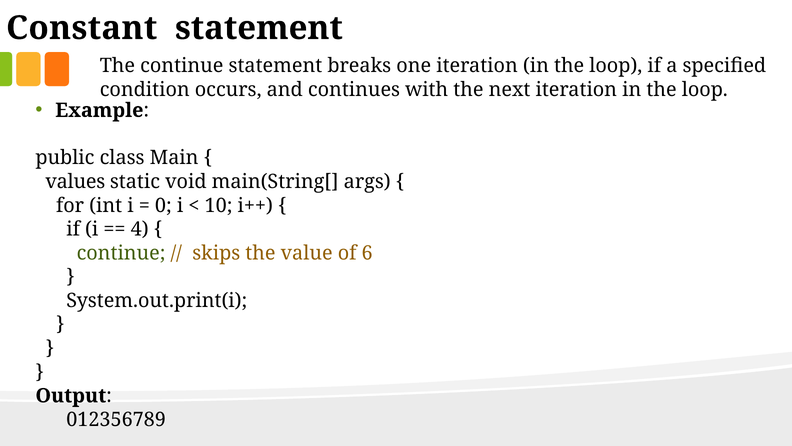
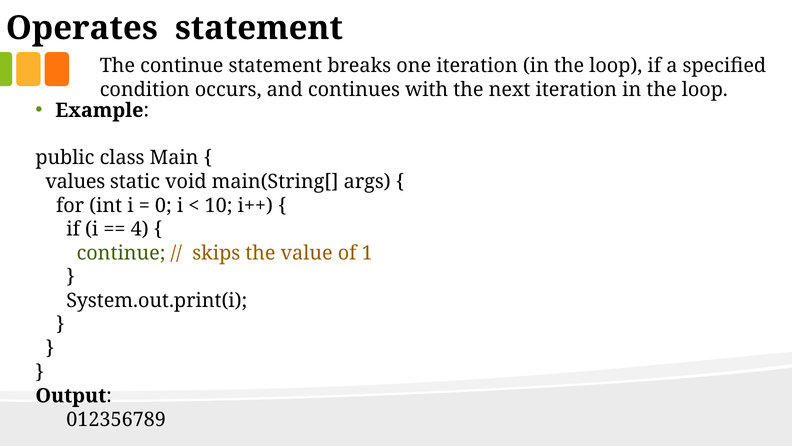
Constant: Constant -> Operates (82, 28)
6: 6 -> 1 (367, 253)
